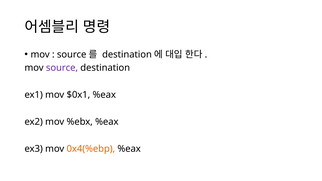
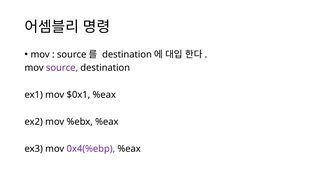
0x4(%ebp colour: orange -> purple (91, 149)
